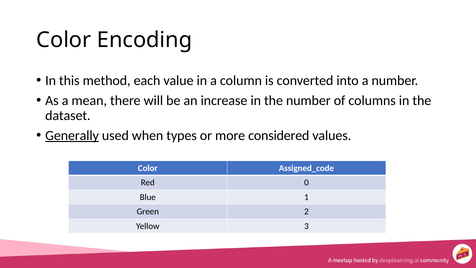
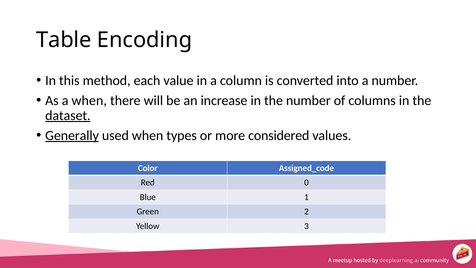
Color: Color -> Table (64, 40)
a mean: mean -> when (89, 100)
dataset underline: none -> present (68, 115)
